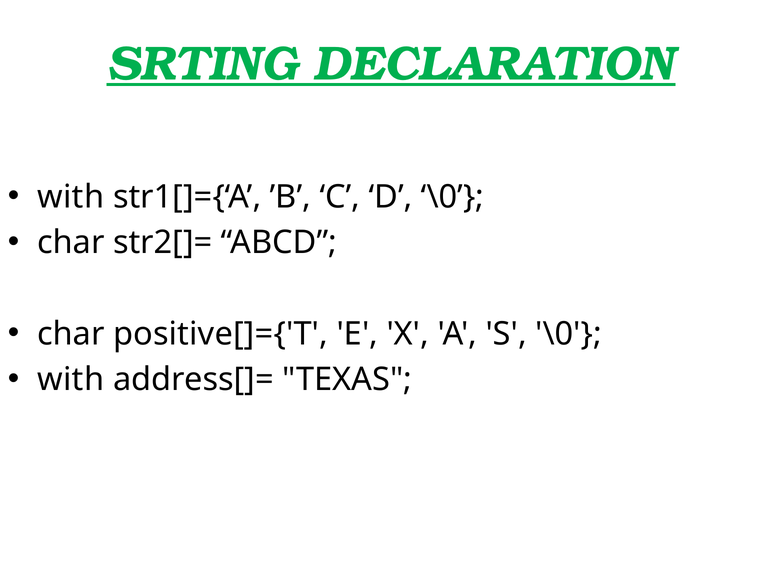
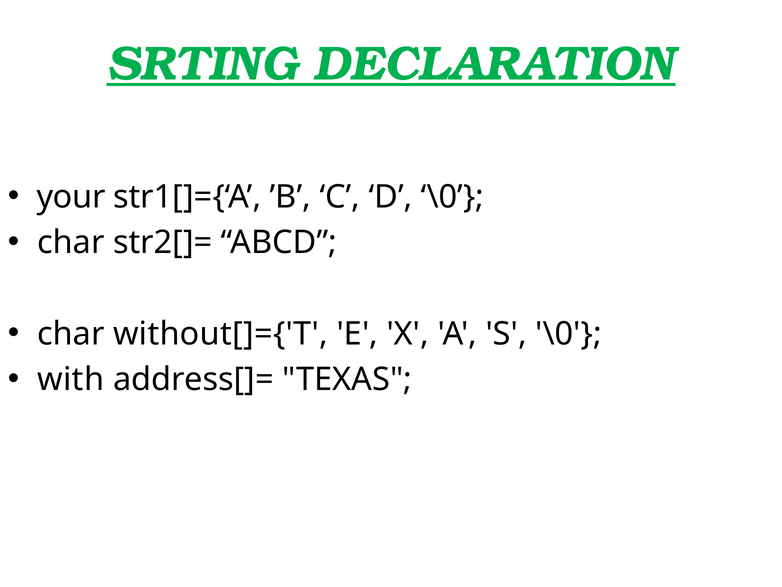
with: with -> your (71, 197)
positive[]={'T: positive[]={'T -> without[]={'T (221, 334)
